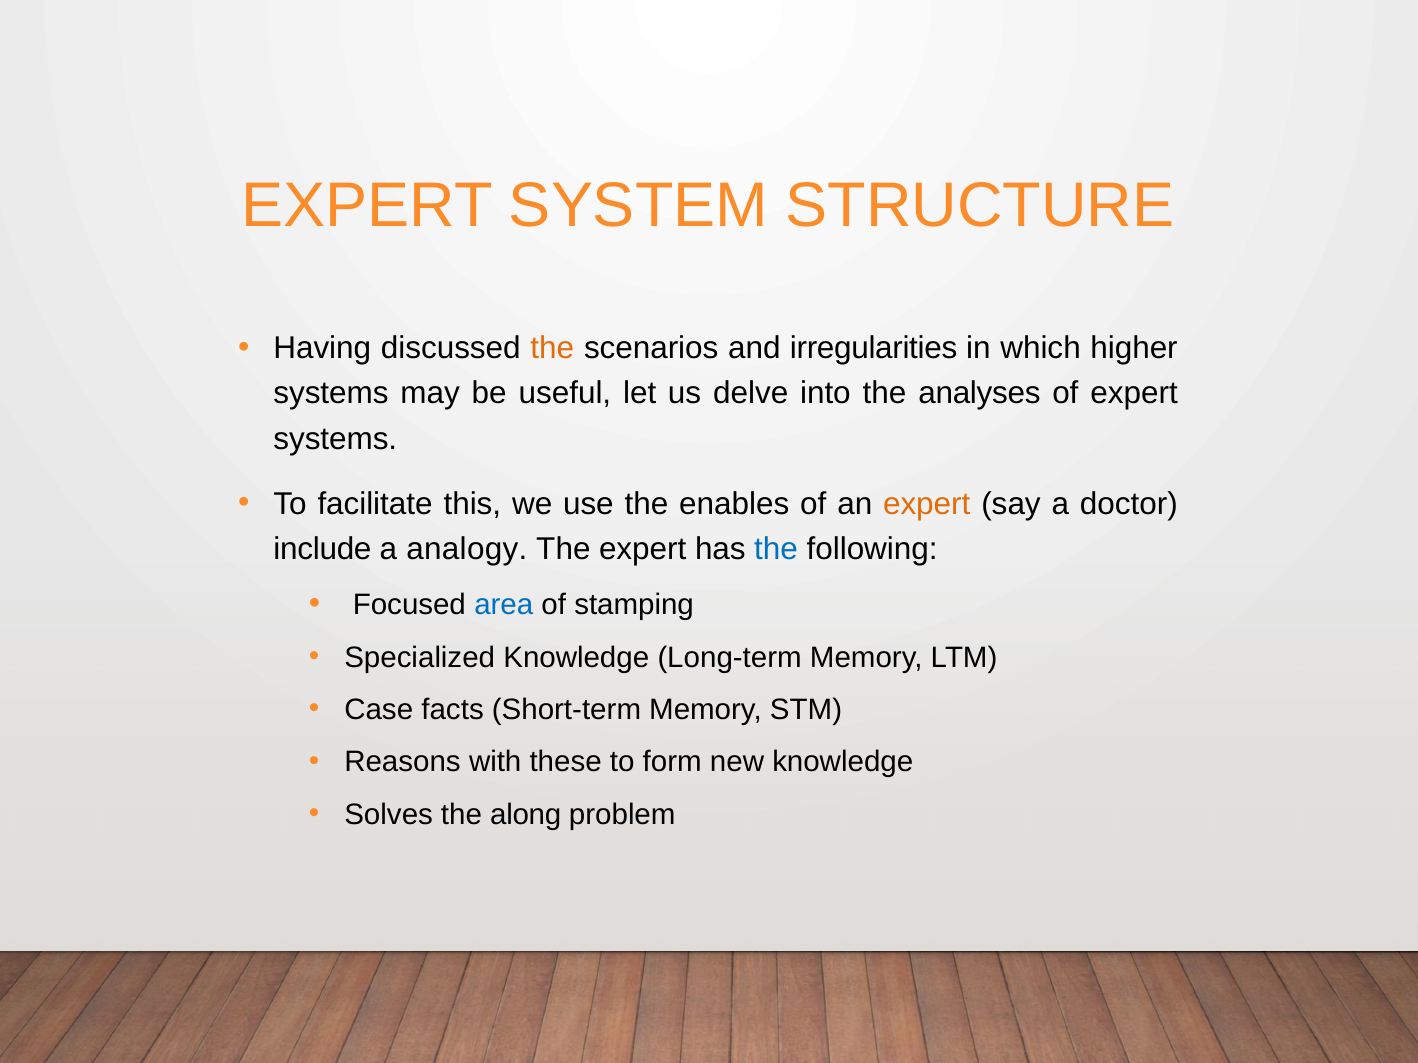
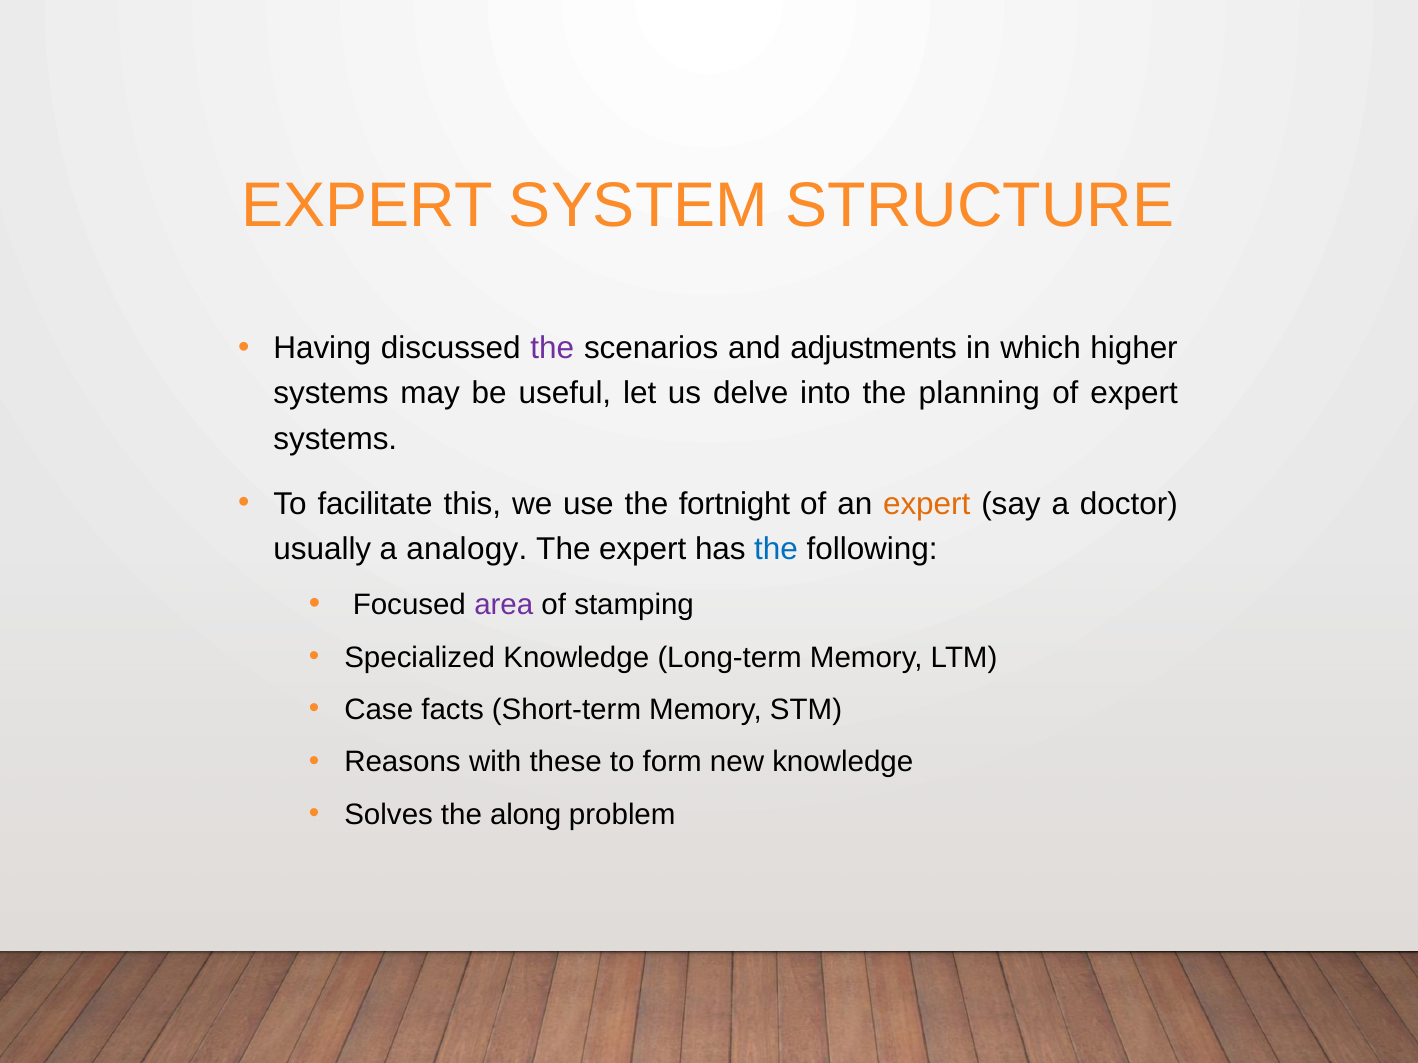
the colour: orange -> purple (552, 348)
irregularities: irregularities -> adjustments (874, 348)
analyses: analyses -> planning (979, 394)
enables: enables -> fortnight (734, 504)
include: include -> usually (322, 549)
area colour: blue -> purple (504, 605)
